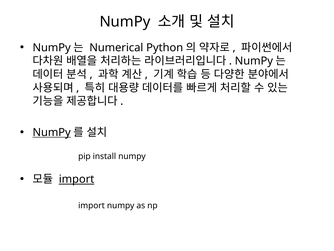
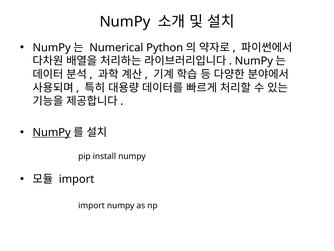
import underline: present -> none (77, 179)
